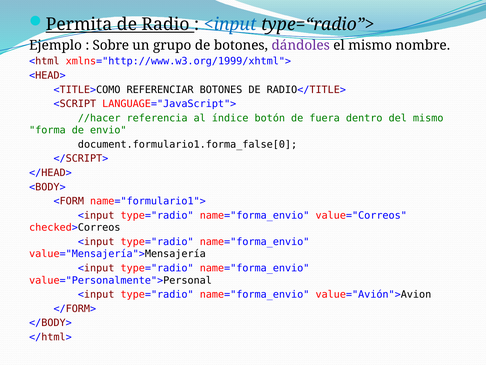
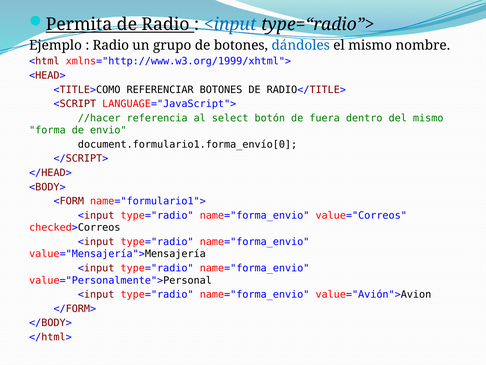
Sobre: Sobre -> Radio (111, 45)
dándoles colour: purple -> blue (301, 45)
índice: índice -> select (230, 118)
document.formulario1.forma_false[0: document.formulario1.forma_false[0 -> document.formulario1.forma_envío[0 (188, 144)
